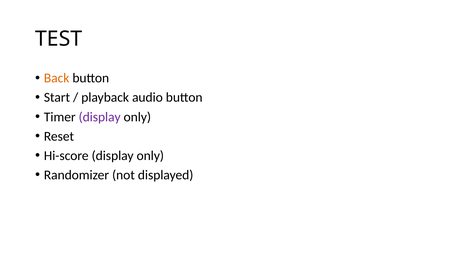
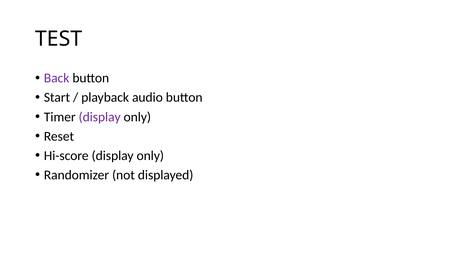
Back colour: orange -> purple (57, 78)
